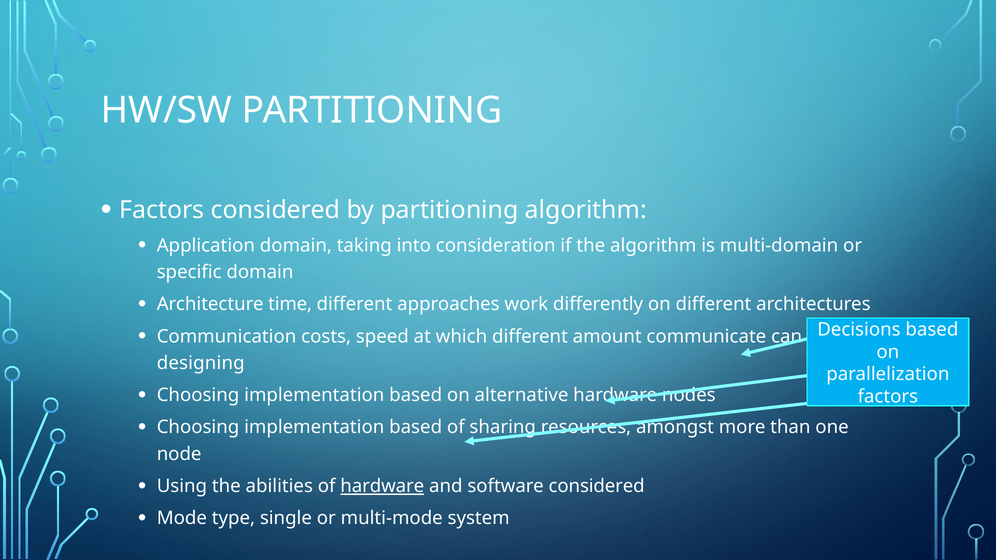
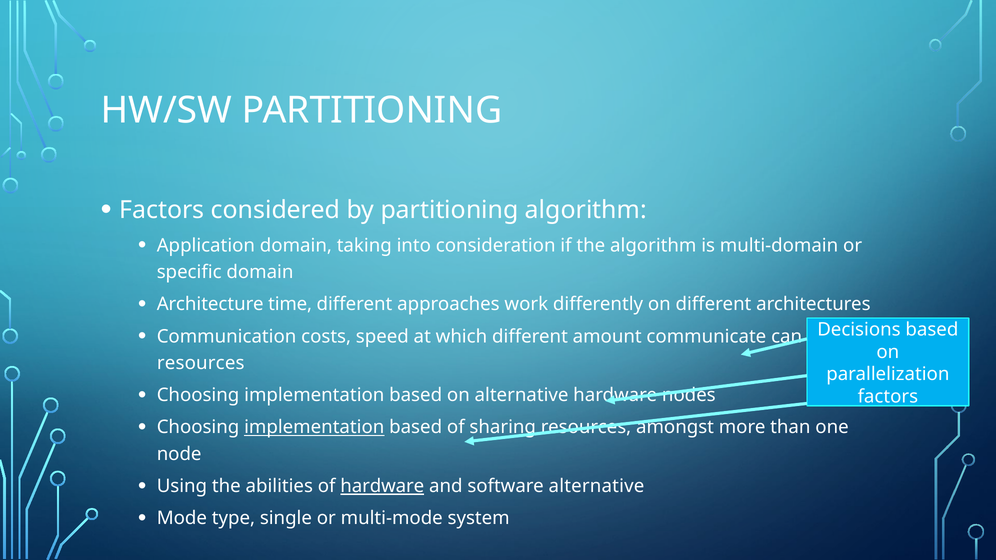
designing: designing -> resources (201, 363)
implementation underline: none -> present (314, 428)
software considered: considered -> alternative (596, 486)
